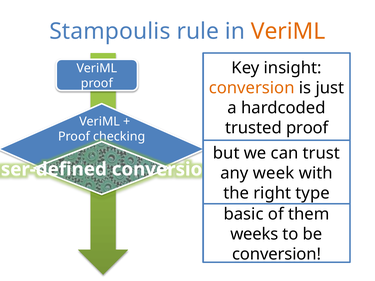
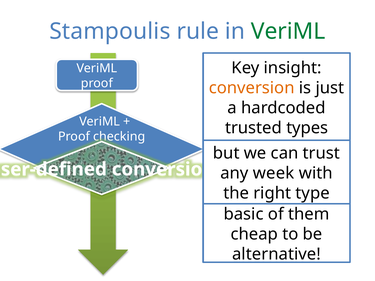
VeriML colour: orange -> green (288, 31)
trusted proof: proof -> types (307, 128)
weeks: weeks -> cheap (254, 234)
conversion: conversion -> alternative (276, 254)
